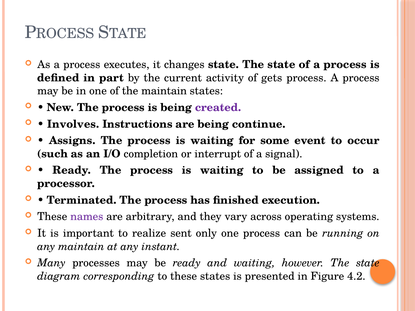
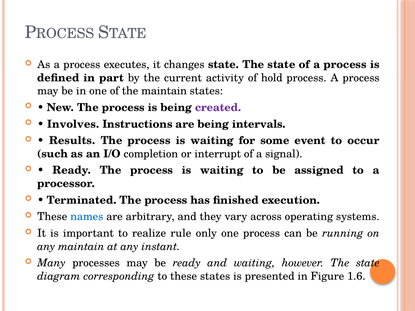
gets: gets -> hold (272, 78)
continue: continue -> intervals (259, 124)
Assigns: Assigns -> Results (72, 141)
names colour: purple -> blue (87, 217)
sent: sent -> rule (181, 233)
4.2: 4.2 -> 1.6 (356, 276)
